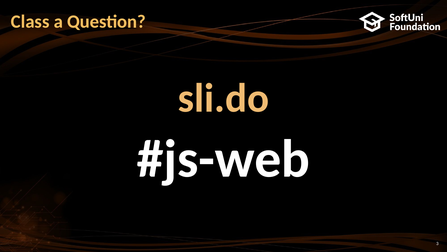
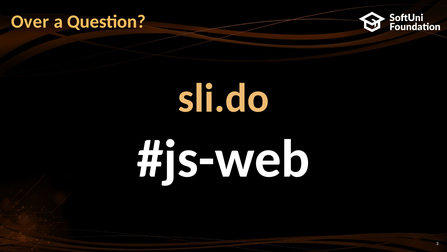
Class: Class -> Over (30, 22)
